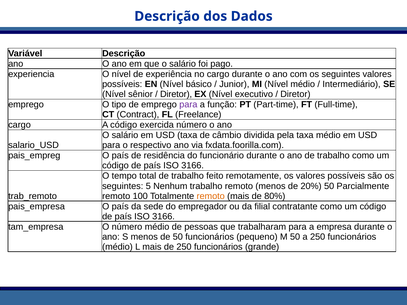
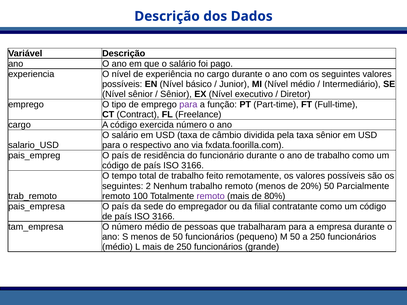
Diretor: Diretor -> Sênior (176, 94)
taxa médio: médio -> sênior (328, 135)
5: 5 -> 2 (148, 186)
remoto colour: orange -> purple (211, 196)
